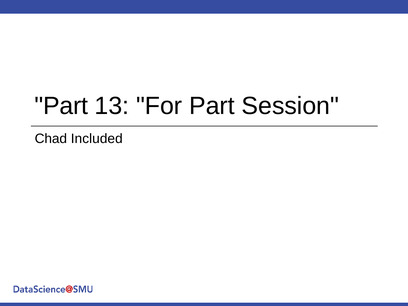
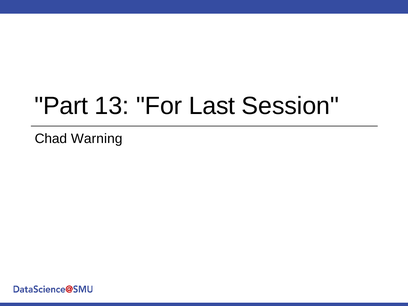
For Part: Part -> Last (212, 106)
Included: Included -> Warning (97, 139)
